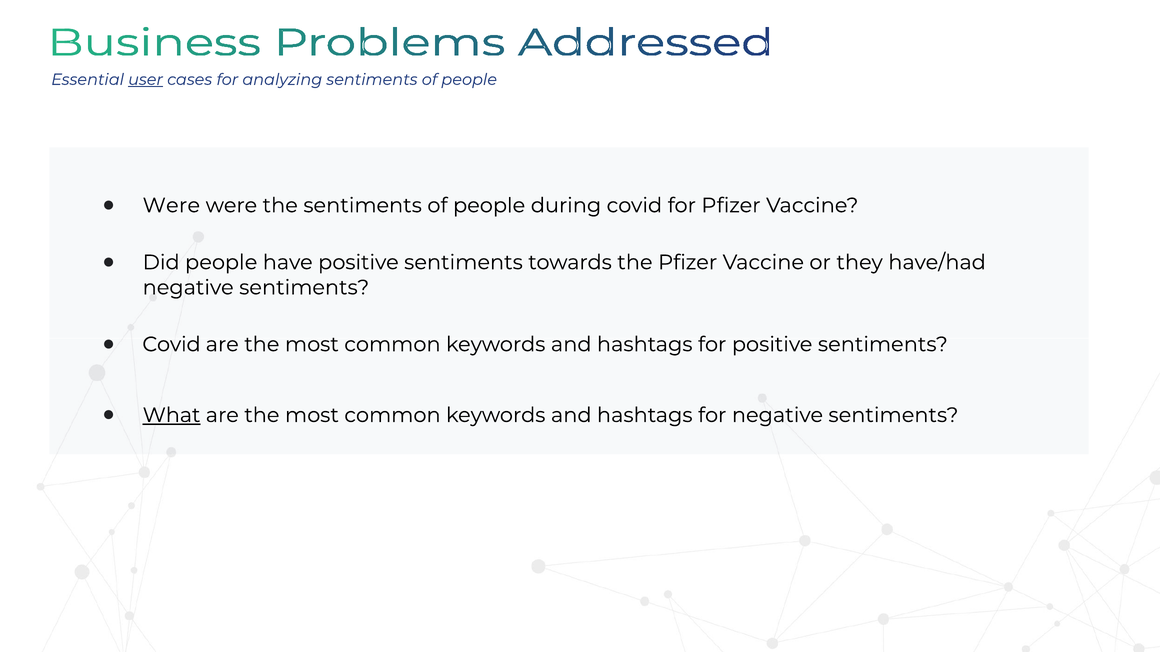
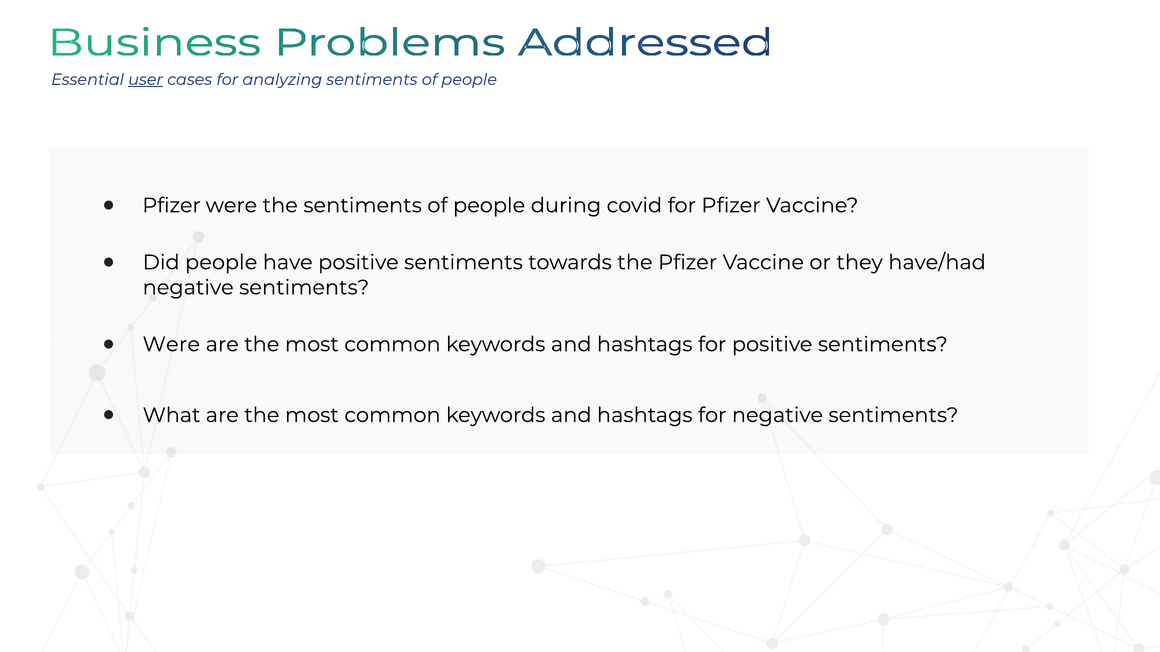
Were: Were -> Pfizer (172, 206)
Covid: Covid -> Were (171, 345)
What underline: present -> none (172, 415)
